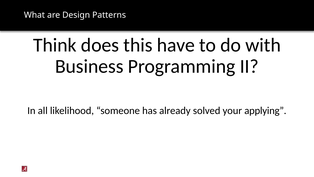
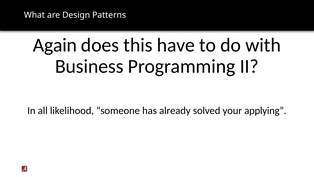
Think: Think -> Again (55, 45)
